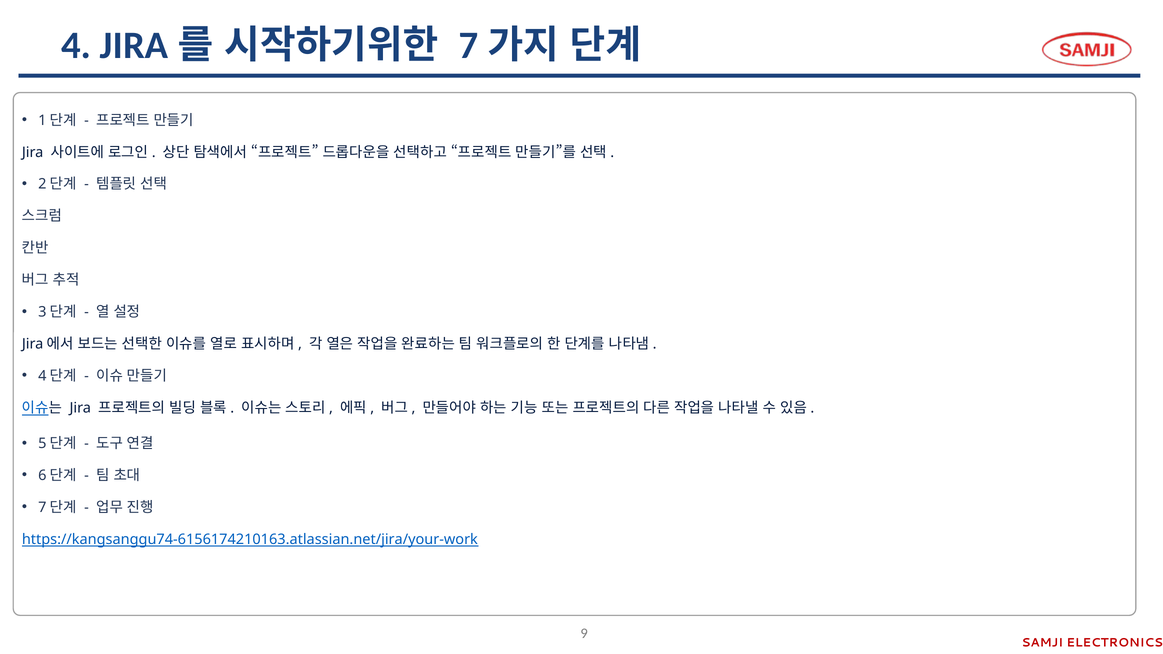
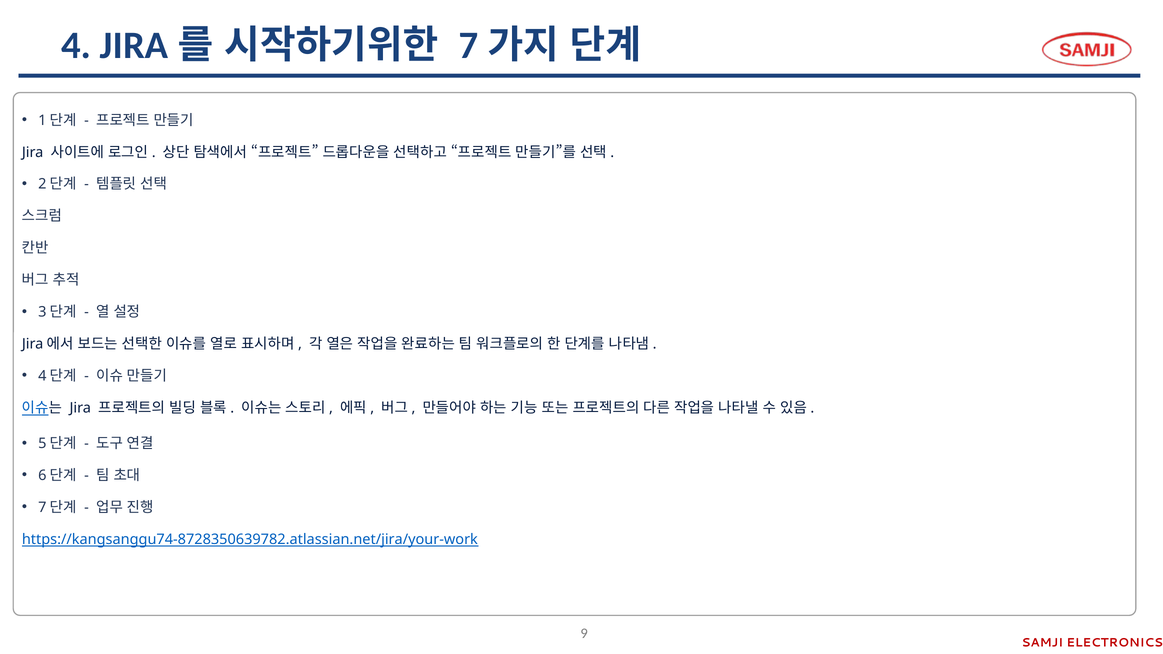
https://kangsanggu74-6156174210163.atlassian.net/jira/your-work: https://kangsanggu74-6156174210163.atlassian.net/jira/your-work -> https://kangsanggu74-8728350639782.atlassian.net/jira/your-work (250, 540)
